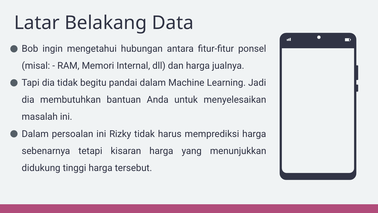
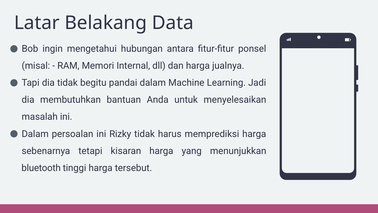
didukung: didukung -> bluetooth (41, 168)
